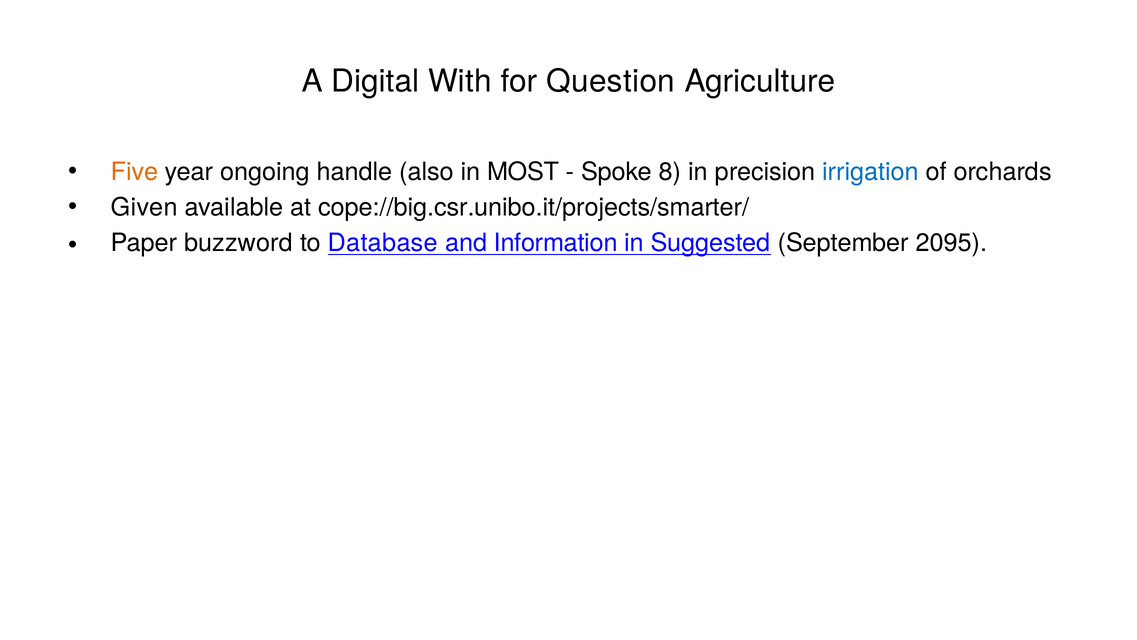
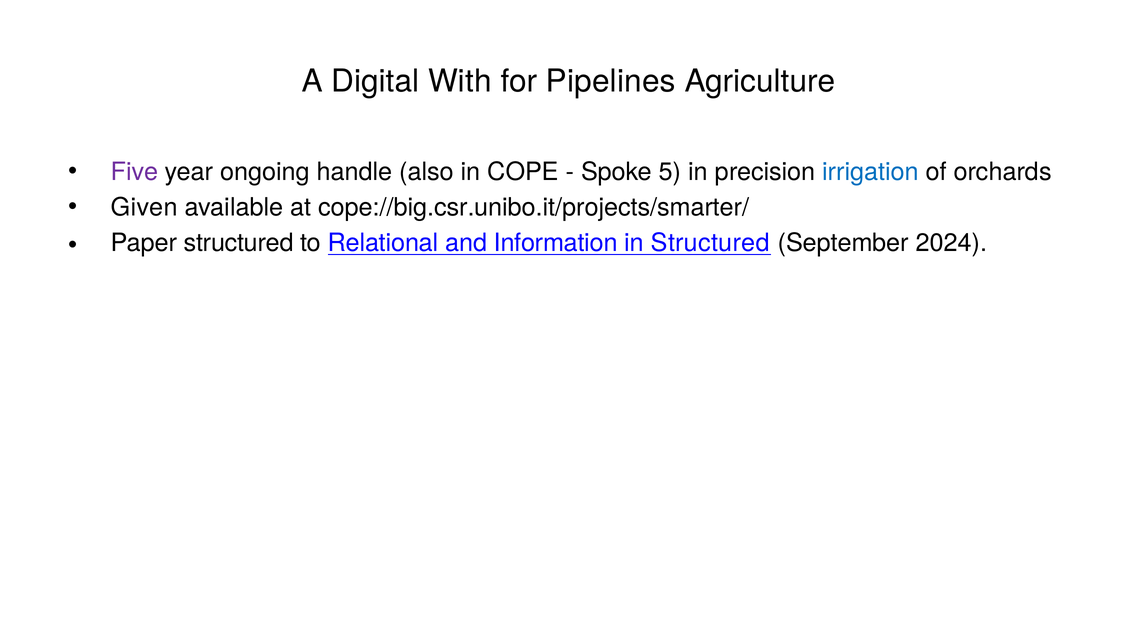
Question: Question -> Pipelines (611, 81)
Five colour: orange -> purple (134, 172)
MOST: MOST -> COPE (523, 172)
8: 8 -> 5 (670, 172)
Paper buzzword: buzzword -> structured (239, 243)
Database: Database -> Relational (383, 243)
in Suggested: Suggested -> Structured (710, 243)
2095: 2095 -> 2024 (952, 243)
